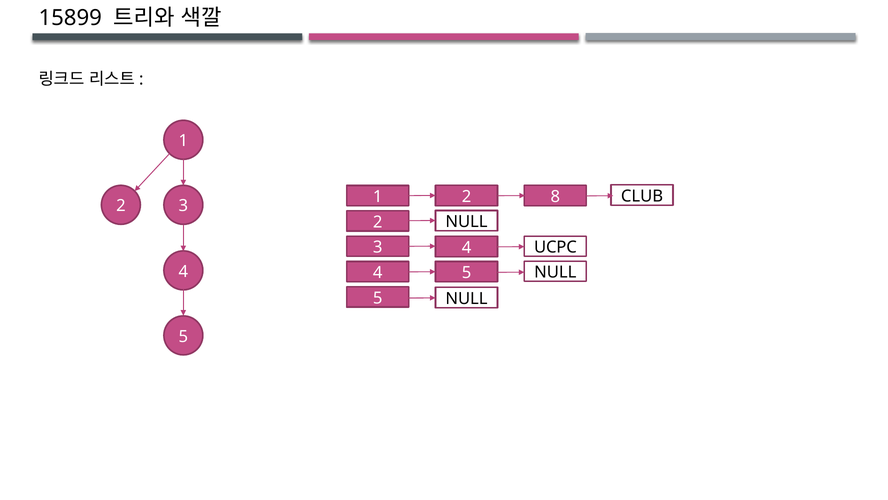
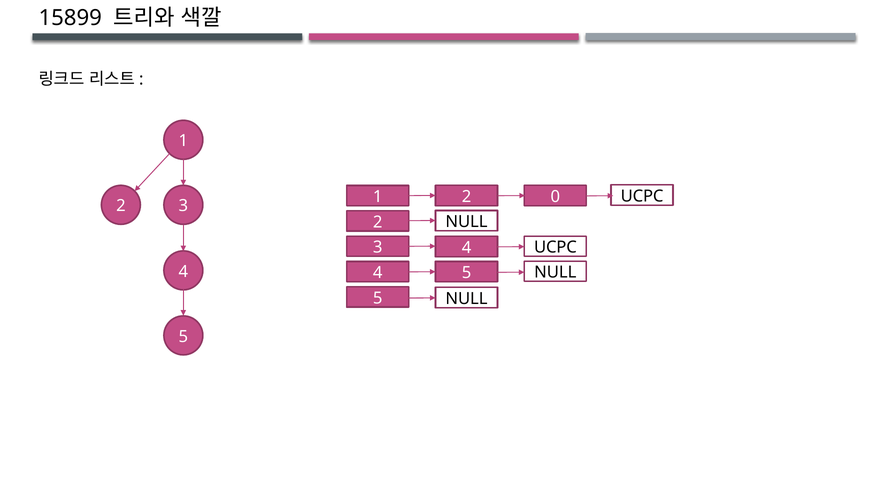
CLUB: CLUB -> UCPC (642, 196)
8: 8 -> 0 (555, 196)
